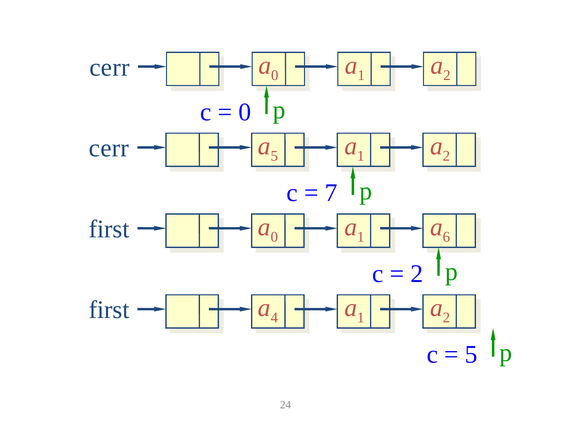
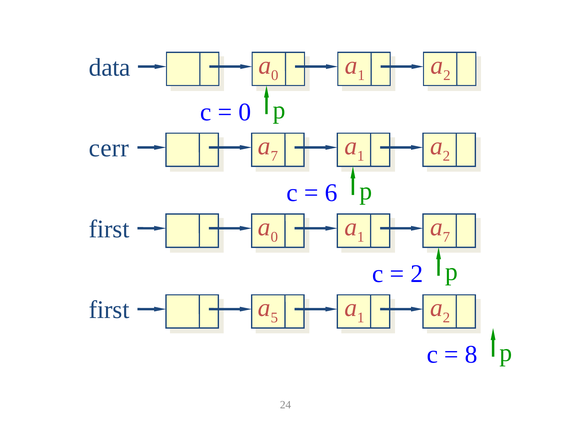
cerr: cerr -> data (110, 67)
5: 5 -> 7 (274, 156)
7: 7 -> 6 (331, 193)
6: 6 -> 7 (446, 237)
4: 4 -> 5 (274, 318)
5: 5 -> 8 (471, 355)
